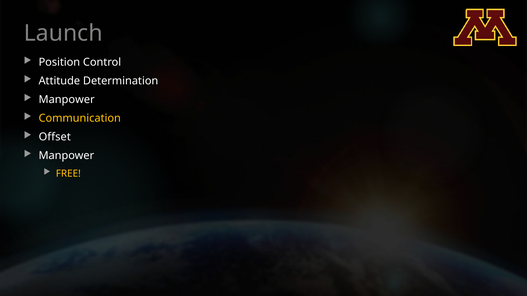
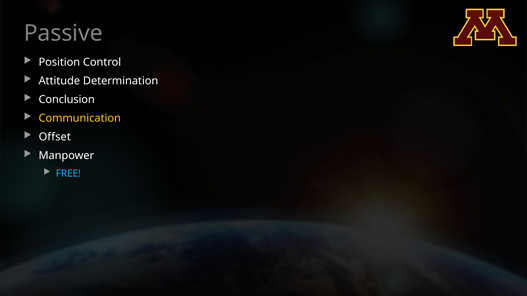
Launch: Launch -> Passive (63, 33)
Manpower: Manpower -> Conclusion (67, 100)
FREE colour: yellow -> light blue (68, 174)
